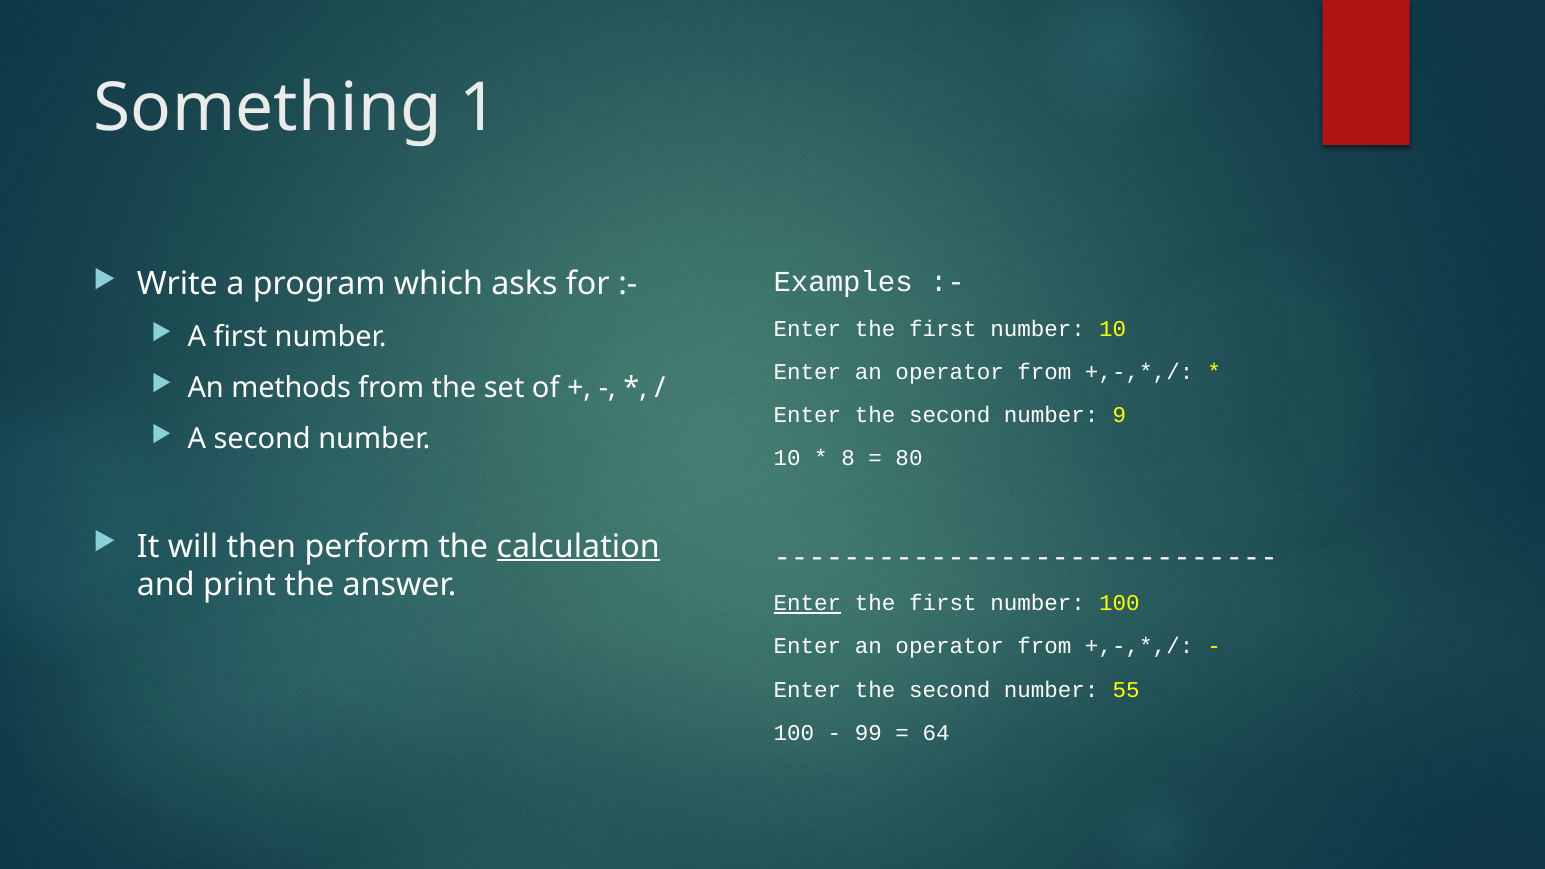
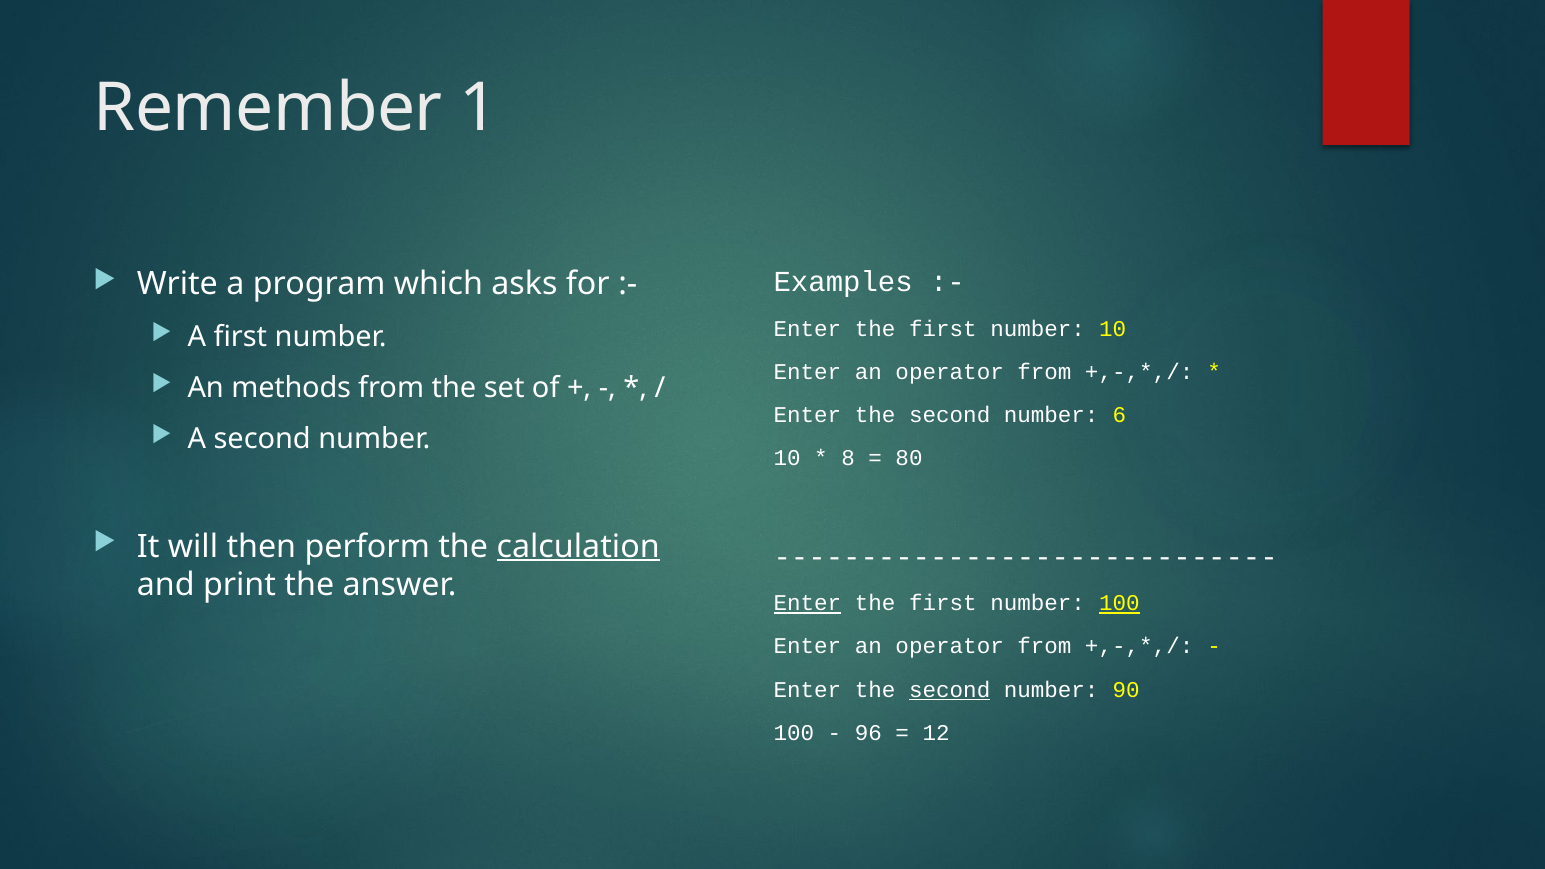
Something: Something -> Remember (268, 108)
9: 9 -> 6 (1119, 415)
100 underline: none -> present (1119, 603)
second underline: none -> present (950, 690)
55: 55 -> 90 (1126, 690)
99: 99 -> 96 (868, 733)
64: 64 -> 12 (936, 733)
